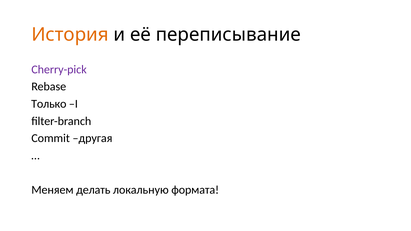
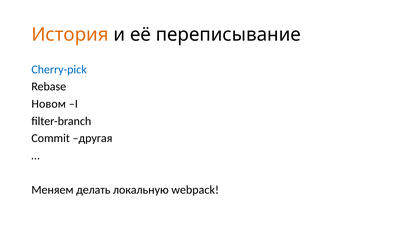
Cherry-pick colour: purple -> blue (59, 69)
Только: Только -> Новом (49, 104)
формата: формата -> webpack (195, 190)
